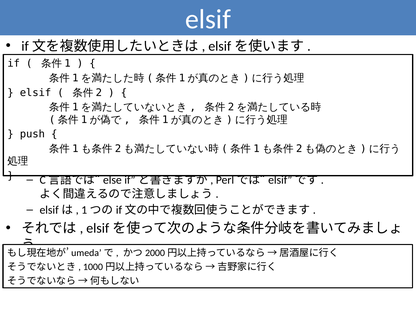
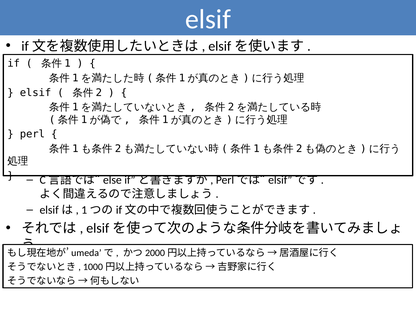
push: push -> perl (32, 134)
